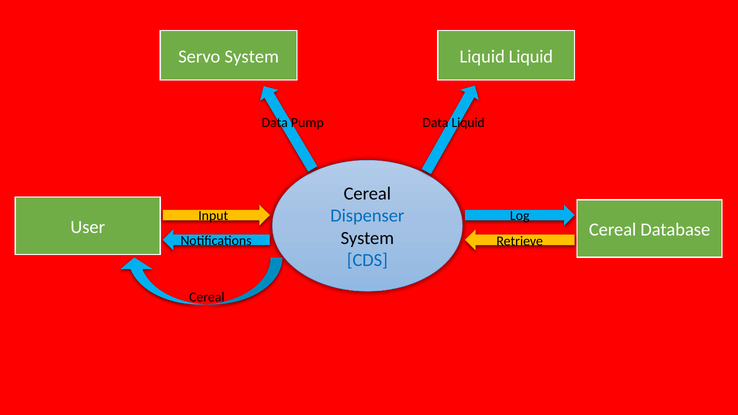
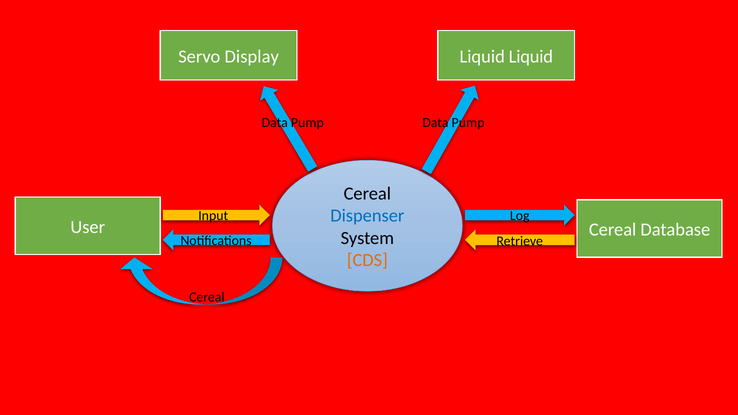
Servo System: System -> Display (252, 56)
Liquid: Liquid -> Pump (468, 123)
CDS colour: blue -> orange (367, 260)
